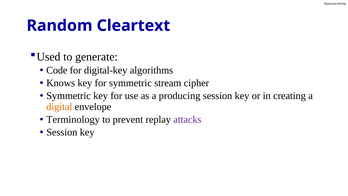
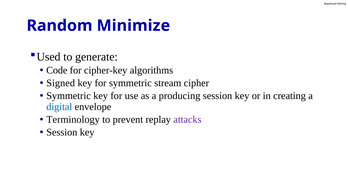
Cleartext: Cleartext -> Minimize (133, 26)
digital-key: digital-key -> cipher-key (106, 70)
Knows: Knows -> Signed (61, 83)
digital colour: orange -> blue (59, 107)
